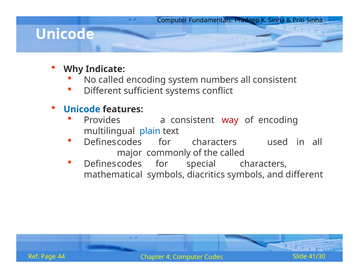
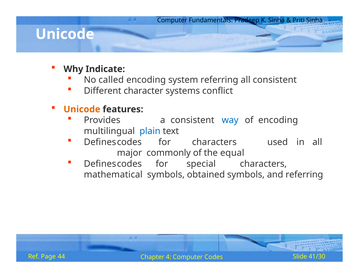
system numbers: numbers -> referring (219, 80)
sufficient: sufficient -> character (143, 91)
Unicode colour: blue -> orange (82, 109)
way colour: red -> blue (230, 120)
the called: called -> equal (232, 153)
diacritics: diacritics -> obtained (206, 174)
and different: different -> referring (304, 174)
